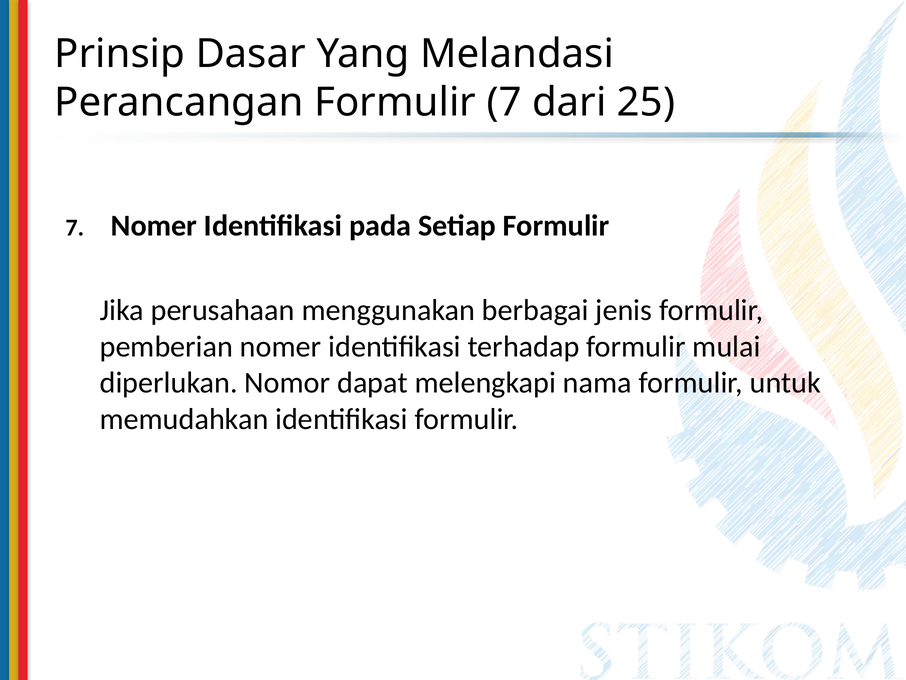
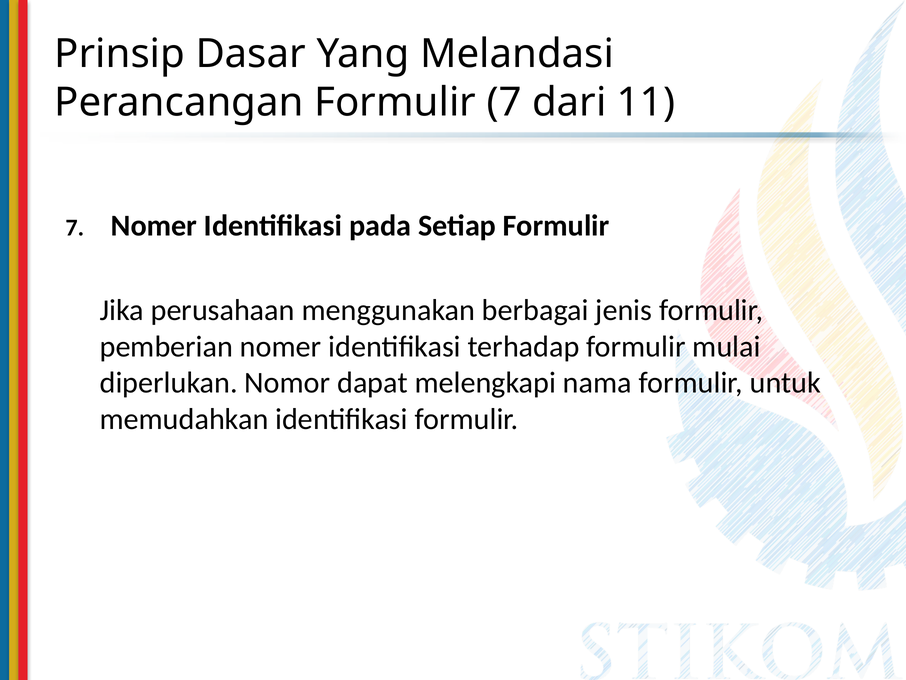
25: 25 -> 11 (646, 102)
